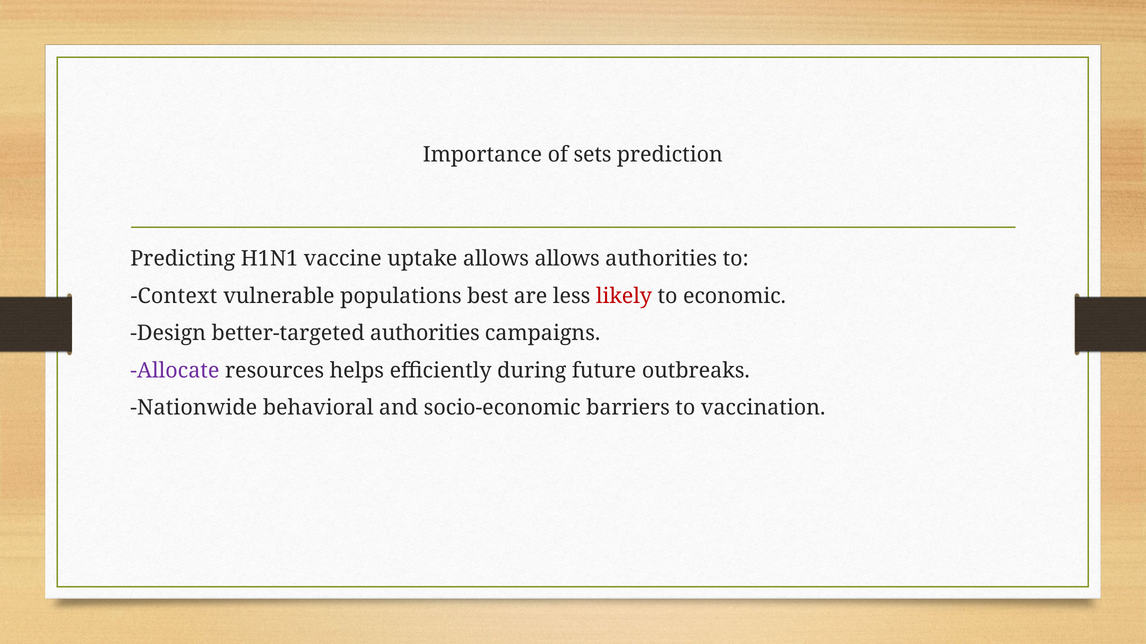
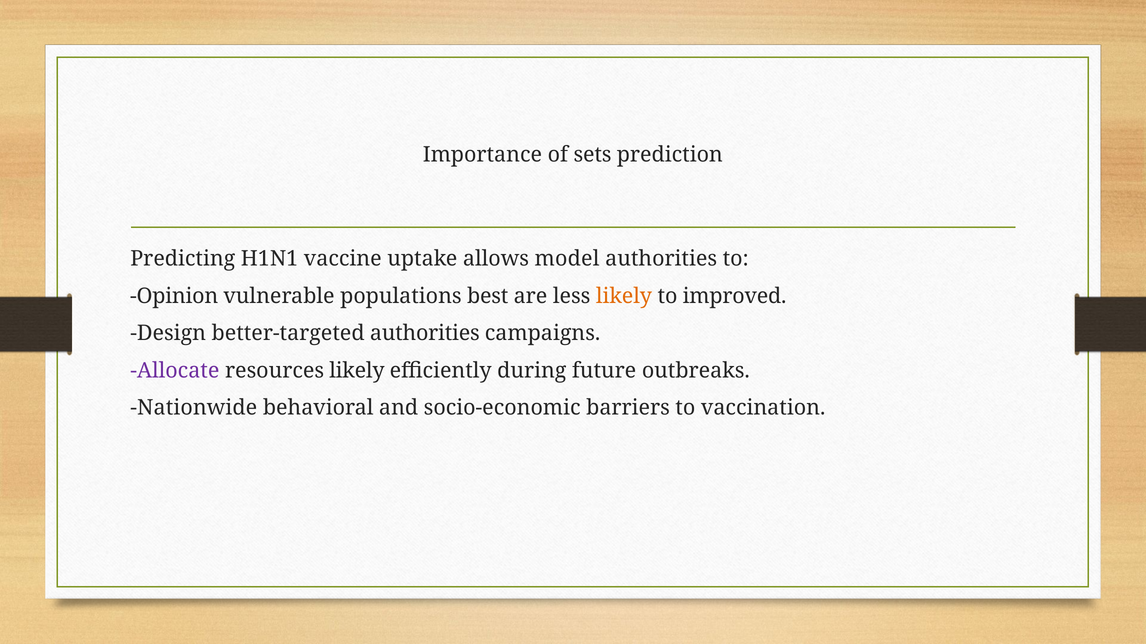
allows allows: allows -> model (567, 259)
Context: Context -> Opinion (174, 296)
likely colour: red -> orange (624, 296)
economic: economic -> improved (735, 296)
resources helps: helps -> likely (357, 371)
